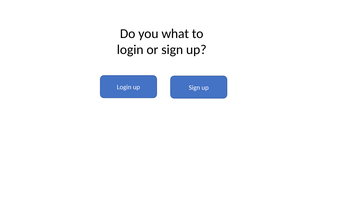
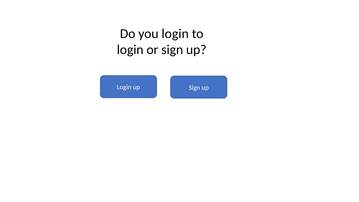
you what: what -> login (175, 34)
